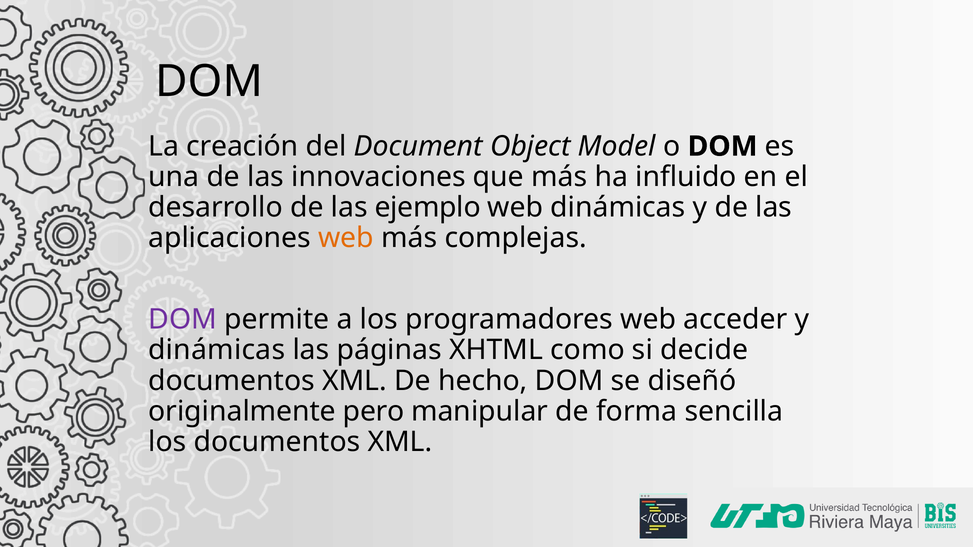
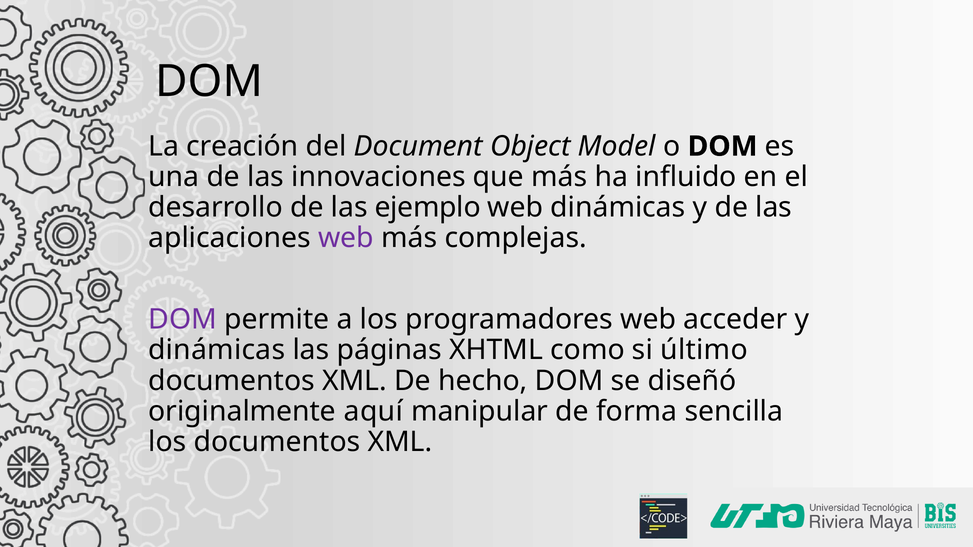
web colour: orange -> purple (346, 238)
decide: decide -> último (704, 350)
pero: pero -> aquí (373, 411)
